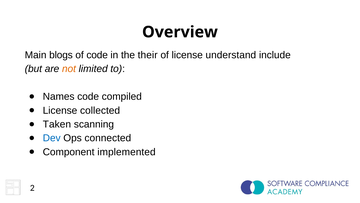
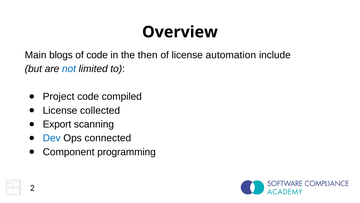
their: their -> then (148, 55)
understand: understand -> automation (231, 55)
not colour: orange -> blue (69, 69)
Names: Names -> Project (59, 96)
Taken: Taken -> Export (57, 124)
implemented: implemented -> programming (127, 152)
